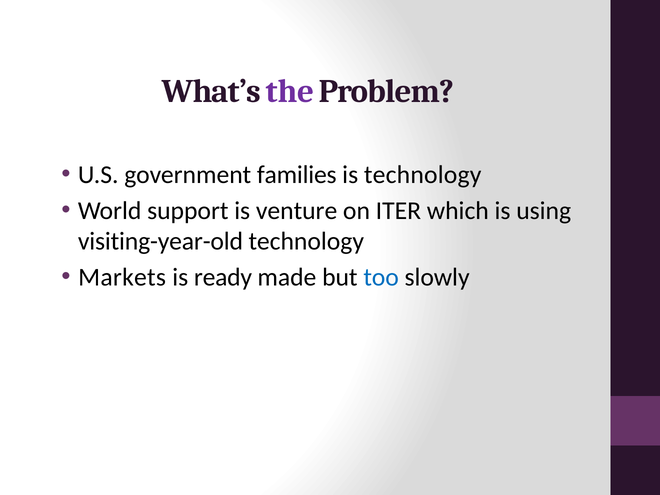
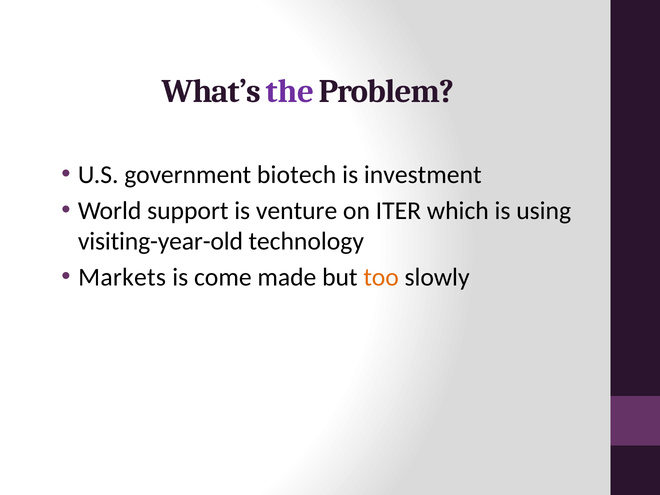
families: families -> biotech (297, 175)
is technology: technology -> investment (423, 175)
ready: ready -> come (223, 277)
too colour: blue -> orange (381, 277)
